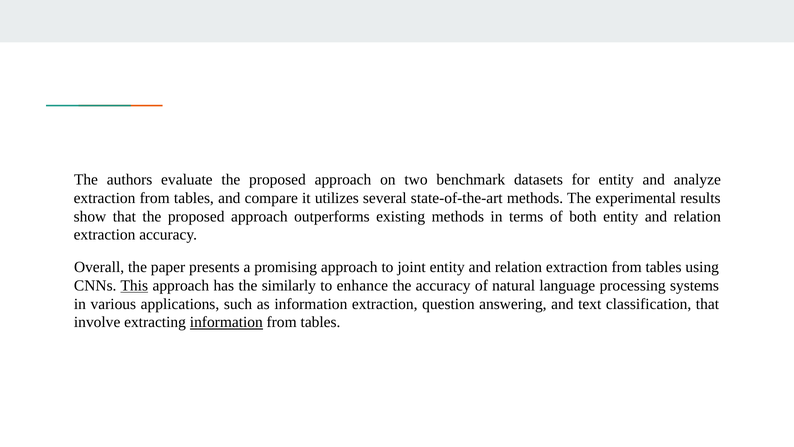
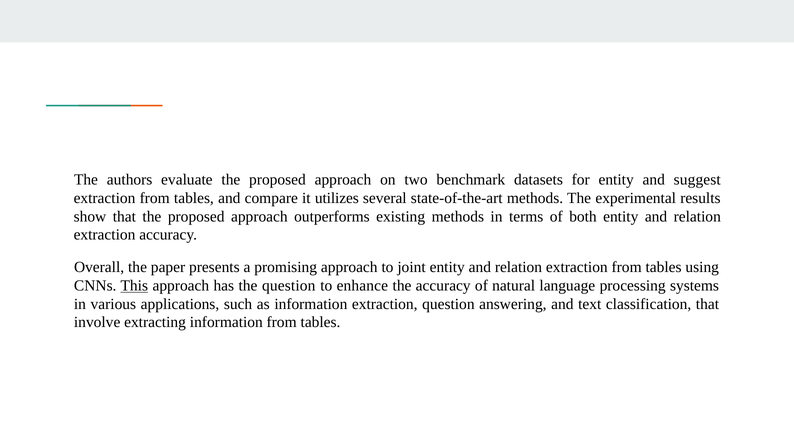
analyze: analyze -> suggest (697, 180)
the similarly: similarly -> question (289, 285)
information underline: present -> none (226, 322)
